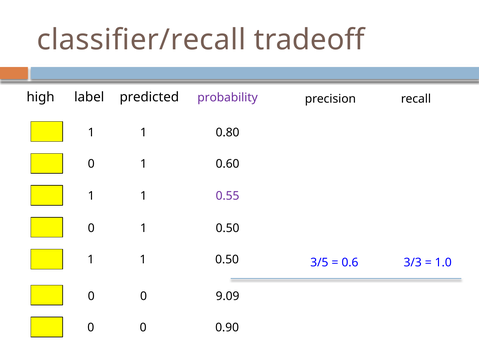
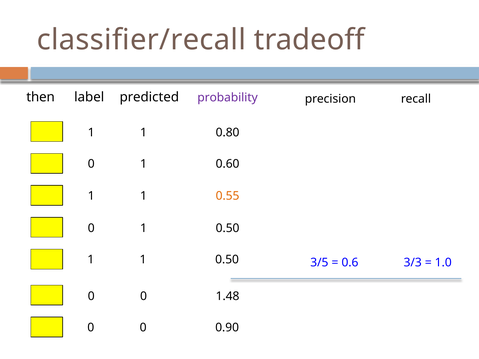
high: high -> then (41, 97)
0.55 colour: purple -> orange (228, 196)
9.09: 9.09 -> 1.48 (228, 296)
